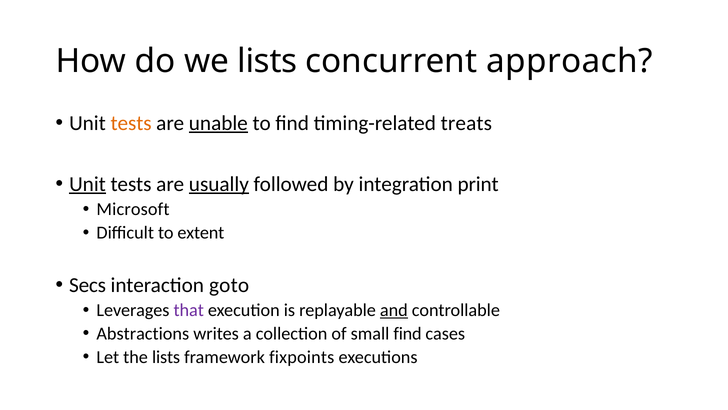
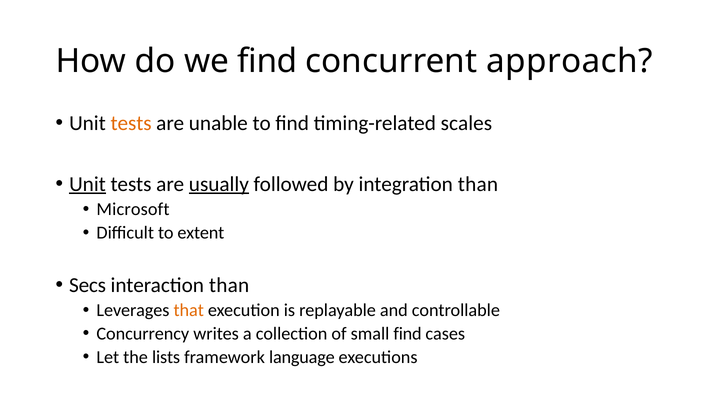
we lists: lists -> find (267, 61)
unable underline: present -> none (218, 123)
treats: treats -> scales (466, 123)
integration print: print -> than (478, 184)
interaction goto: goto -> than (229, 285)
that colour: purple -> orange (189, 310)
and underline: present -> none (394, 310)
Abstractions: Abstractions -> Concurrency (143, 333)
fixpoints: fixpoints -> language (302, 357)
